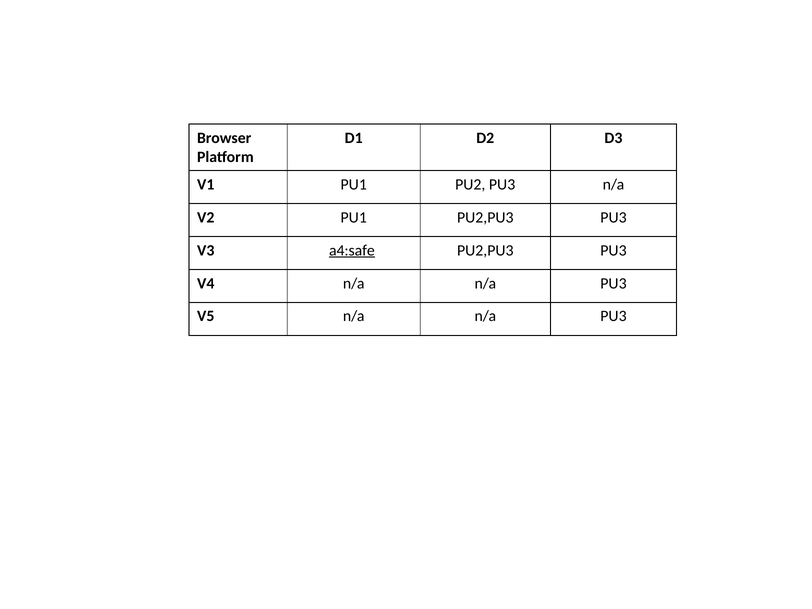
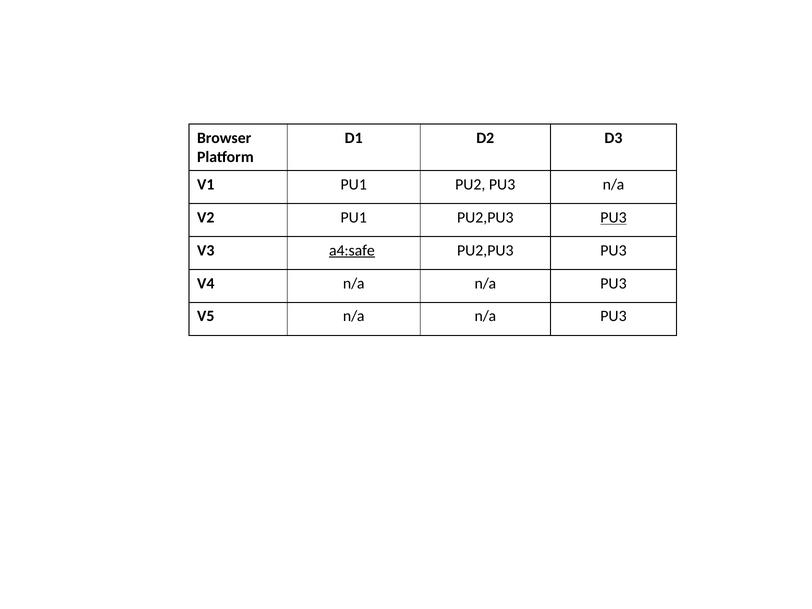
PU3 underline: none -> present (613, 217)
